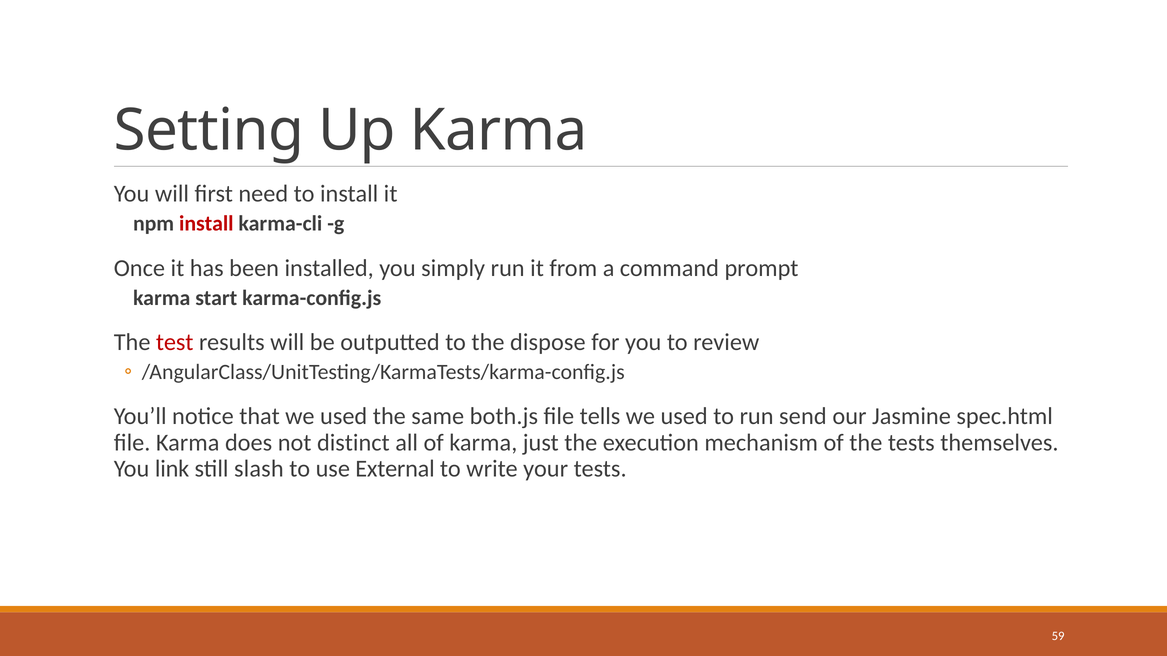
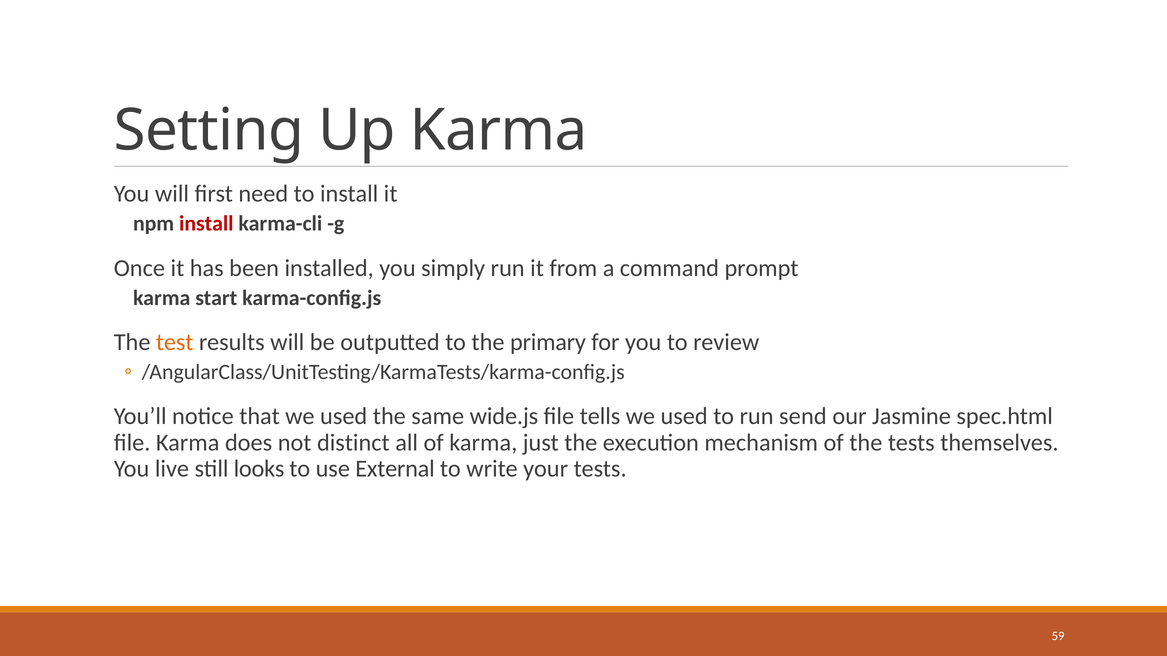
test colour: red -> orange (175, 342)
dispose: dispose -> primary (548, 342)
both.js: both.js -> wide.js (504, 417)
link: link -> live (172, 469)
slash: slash -> looks (259, 469)
